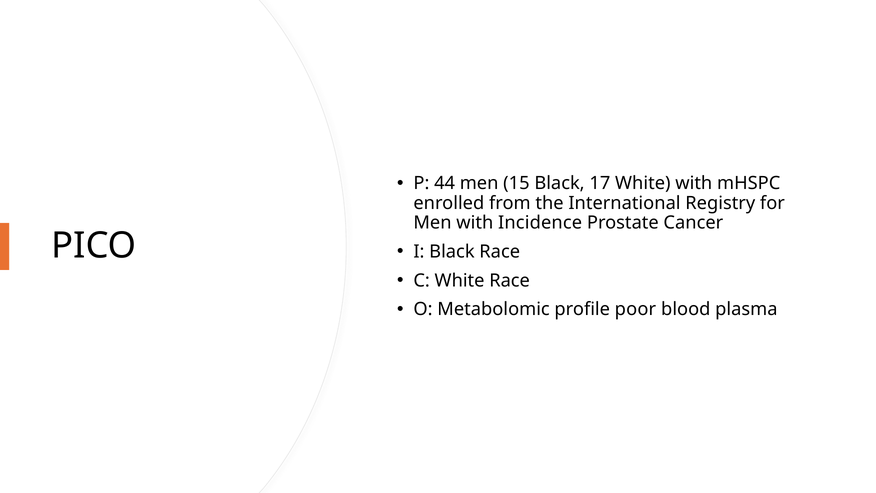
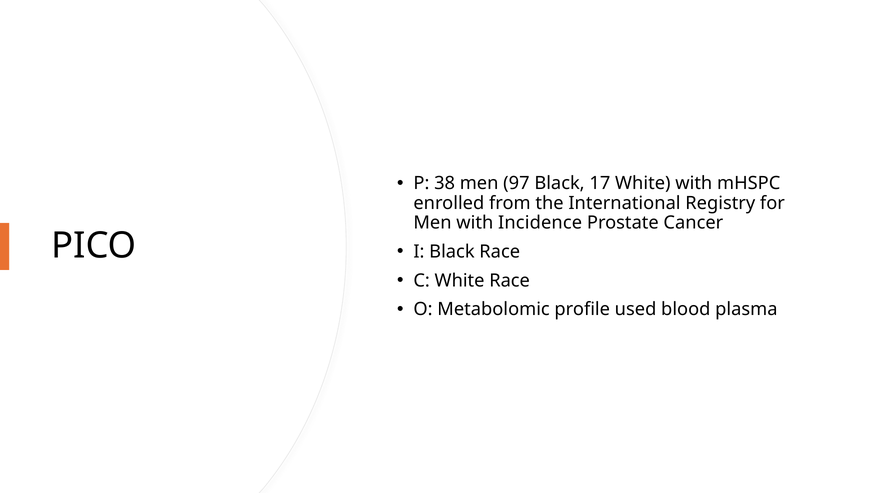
44: 44 -> 38 (445, 183)
15: 15 -> 97 (516, 183)
poor: poor -> used (636, 309)
